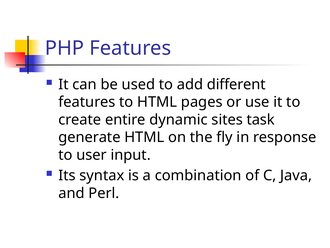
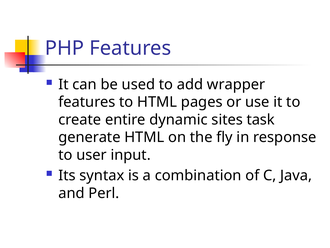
different: different -> wrapper (236, 84)
